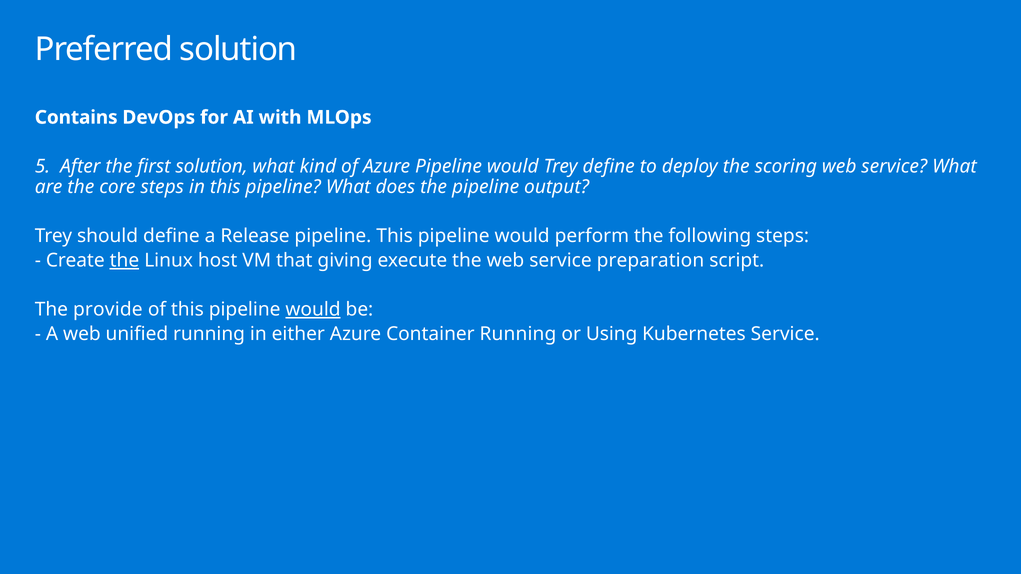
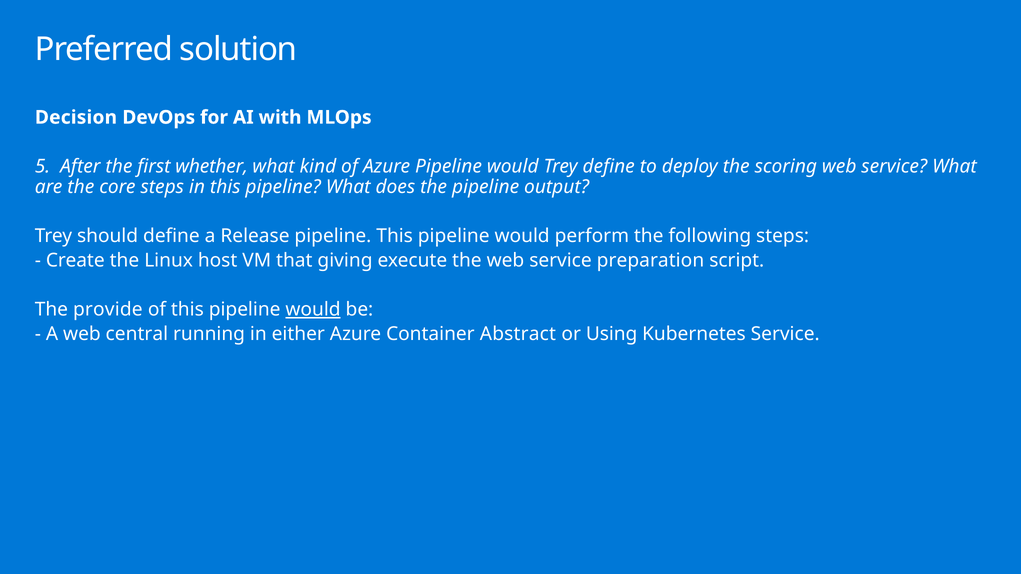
Contains: Contains -> Decision (76, 117)
first solution: solution -> whether (212, 166)
the underline: present -> none (124, 261)
unified: unified -> central (137, 334)
Container Running: Running -> Abstract (518, 334)
